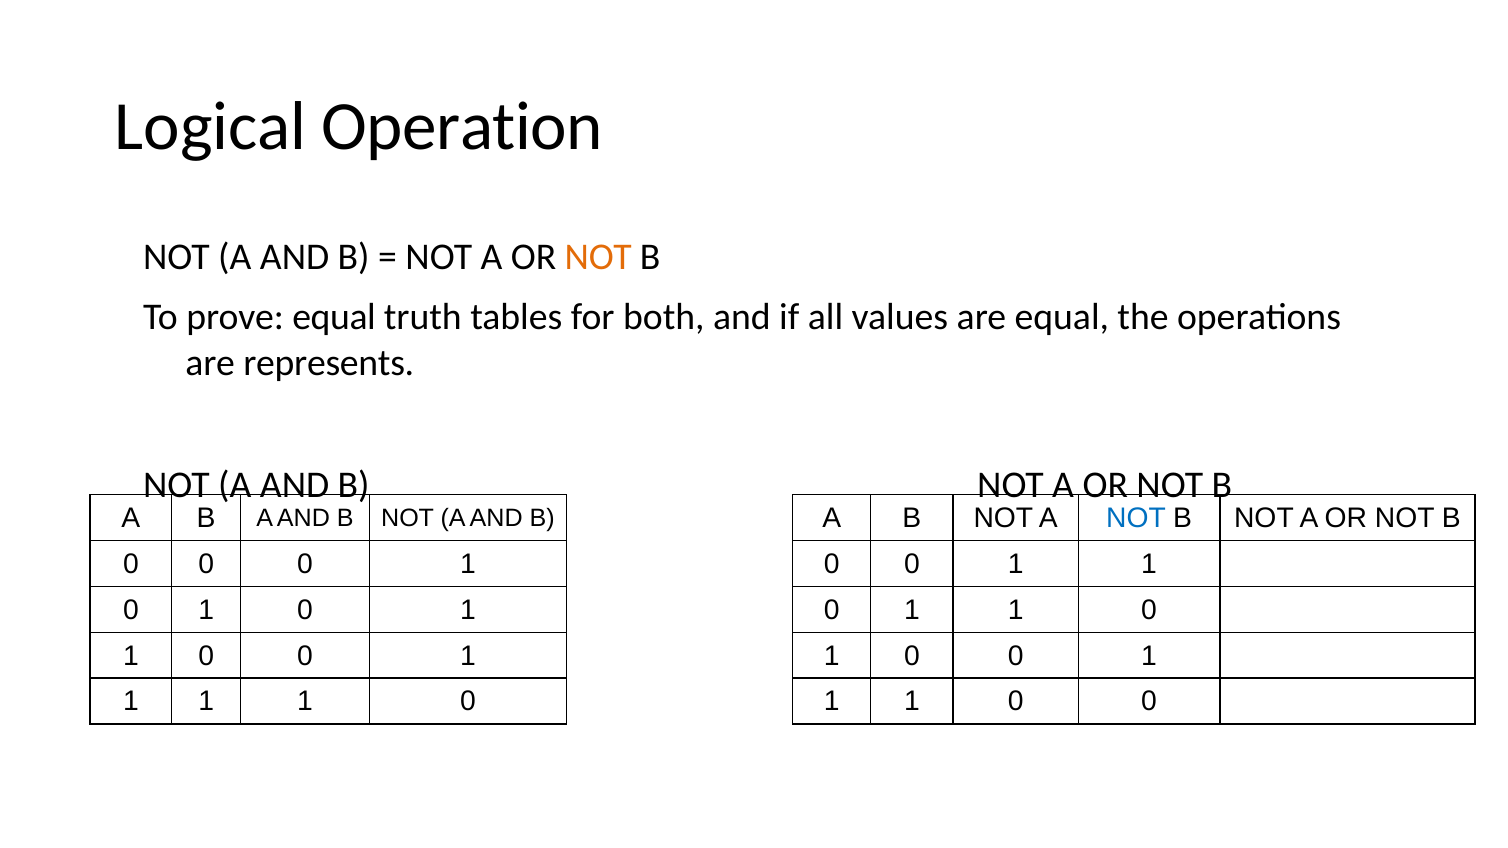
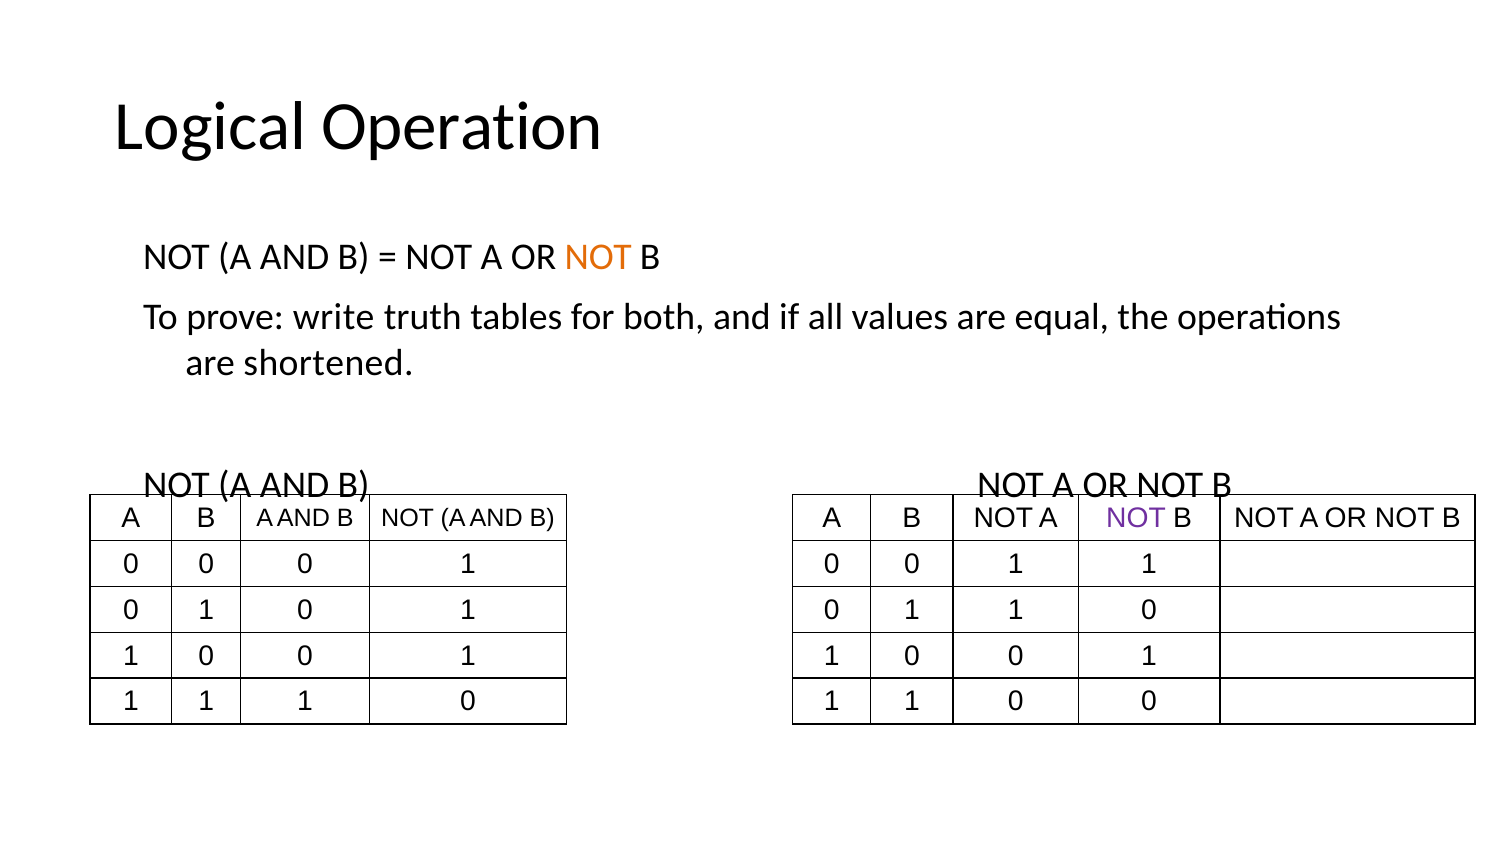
prove equal: equal -> write (334, 318)
represents: represents -> shortened (328, 363)
NOT colour: blue -> purple (1136, 518)
